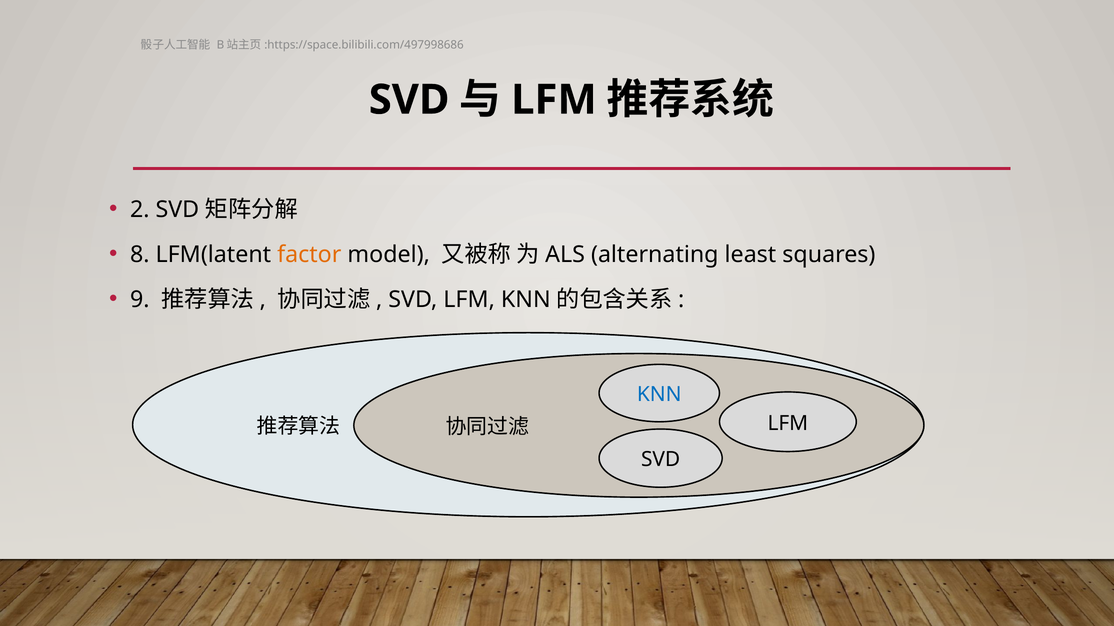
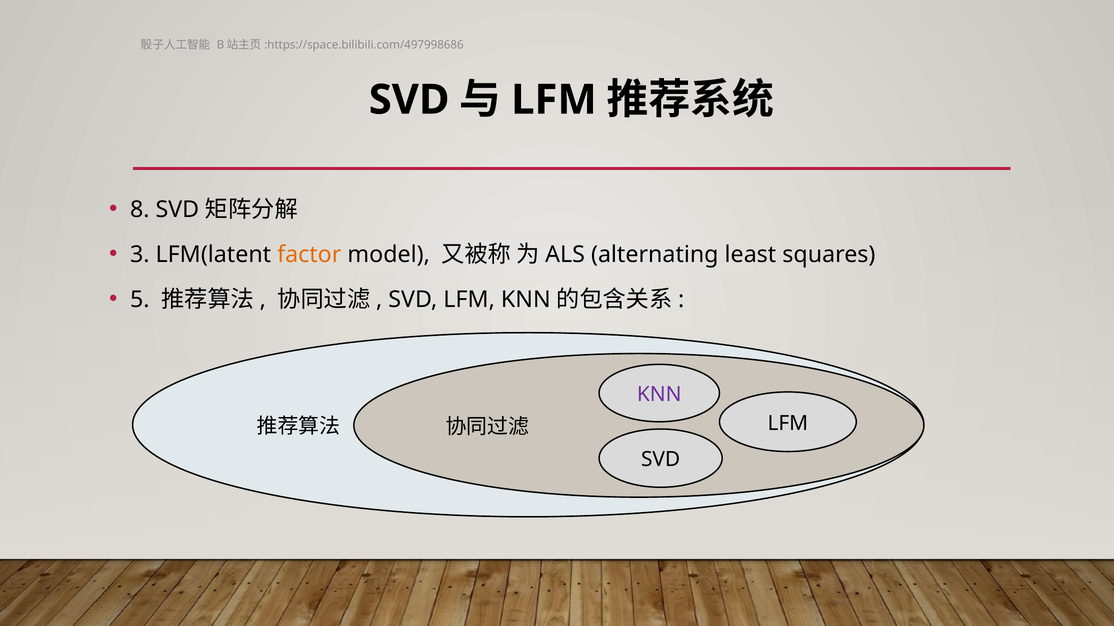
2: 2 -> 8 (140, 210)
8: 8 -> 3 (140, 255)
9: 9 -> 5 (140, 300)
KNN colour: blue -> purple (659, 395)
